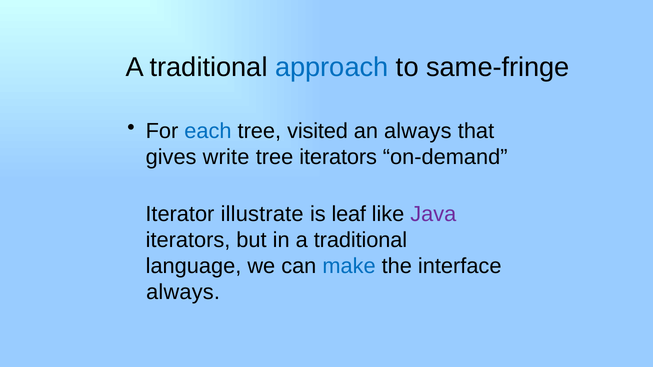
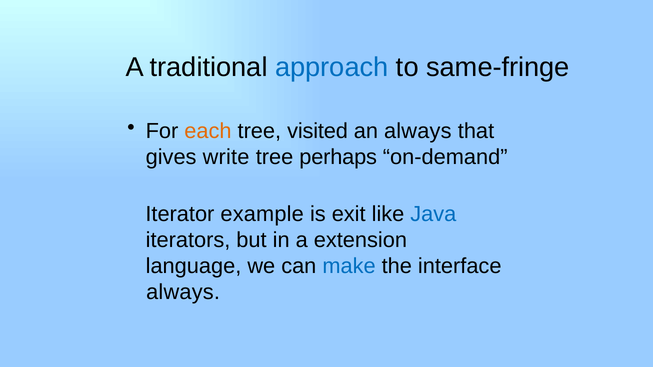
each colour: blue -> orange (208, 131)
tree iterators: iterators -> perhaps (338, 157)
illustrate: illustrate -> example (262, 214)
leaf: leaf -> exit (349, 214)
Java colour: purple -> blue (433, 214)
in a traditional: traditional -> extension (360, 240)
